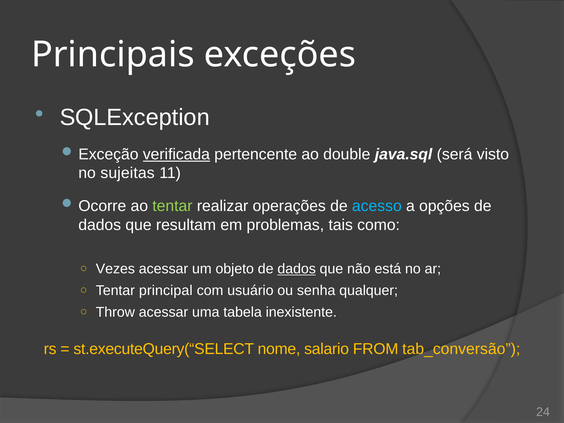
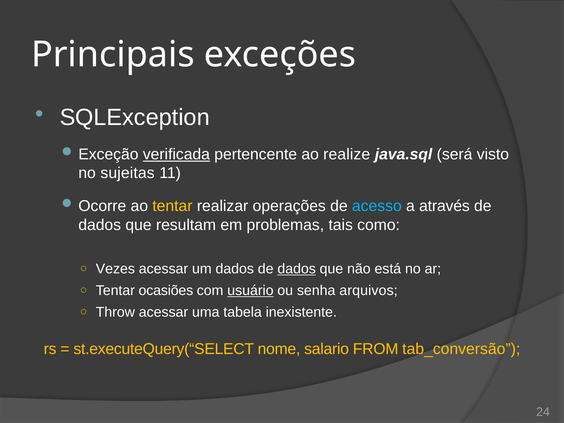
double: double -> realize (347, 154)
tentar colour: light green -> yellow (172, 206)
opções: opções -> através (444, 206)
um objeto: objeto -> dados (235, 269)
principal: principal -> ocasiões (166, 291)
usuário underline: none -> present (250, 291)
qualquer: qualquer -> arquivos (369, 291)
